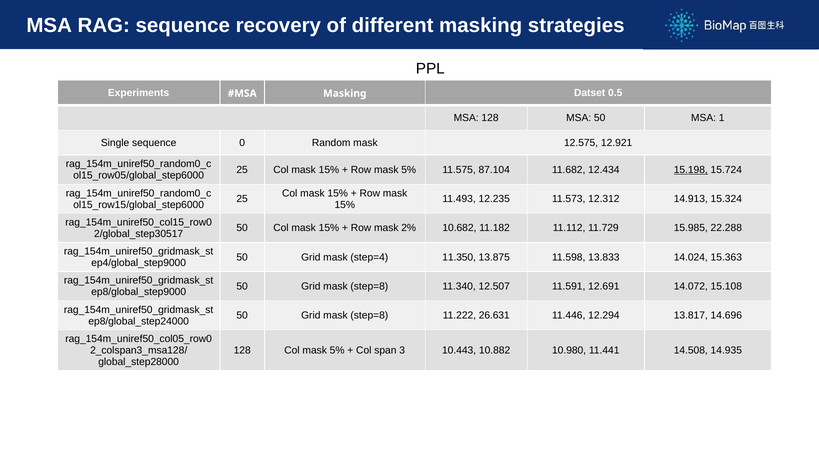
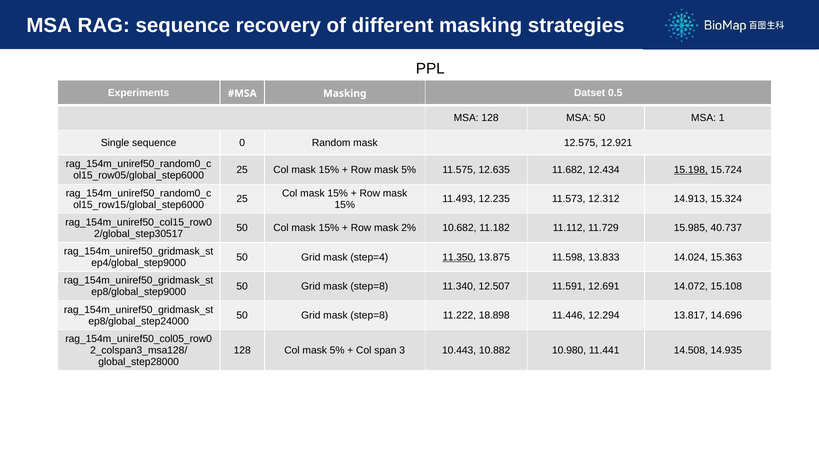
87.104: 87.104 -> 12.635 (494, 170)
22.288: 22.288 -> 40.737 (726, 228)
11.350 underline: none -> present (459, 257)
26.631: 26.631 -> 18.898 (494, 315)
